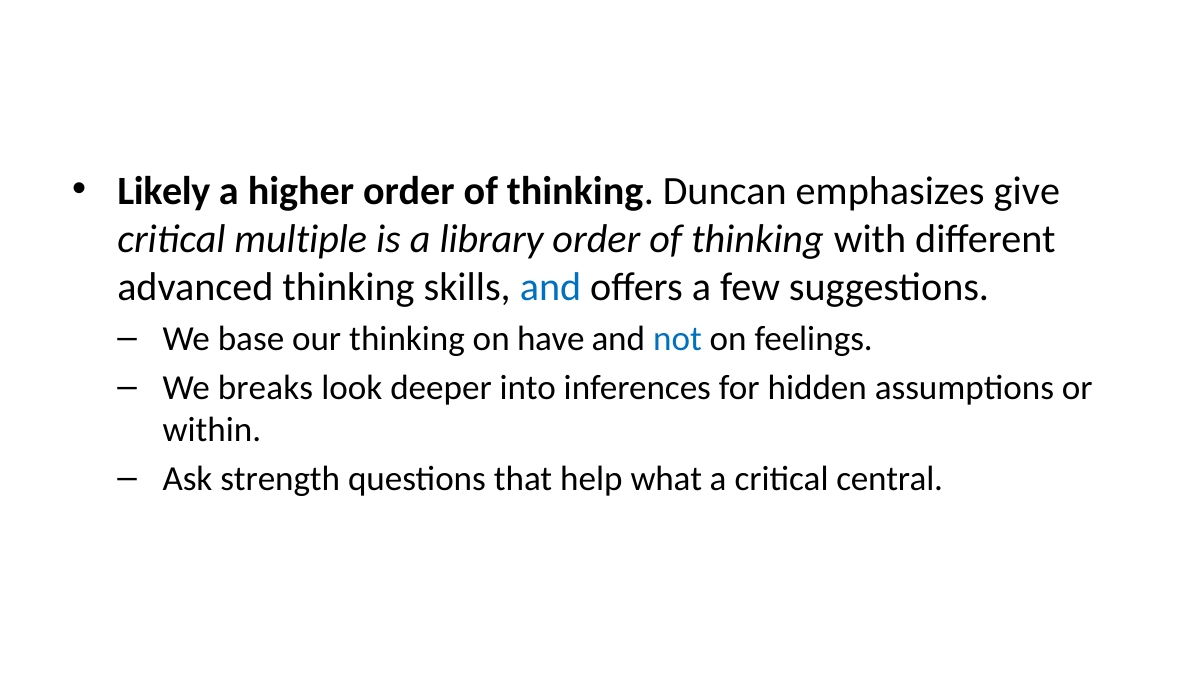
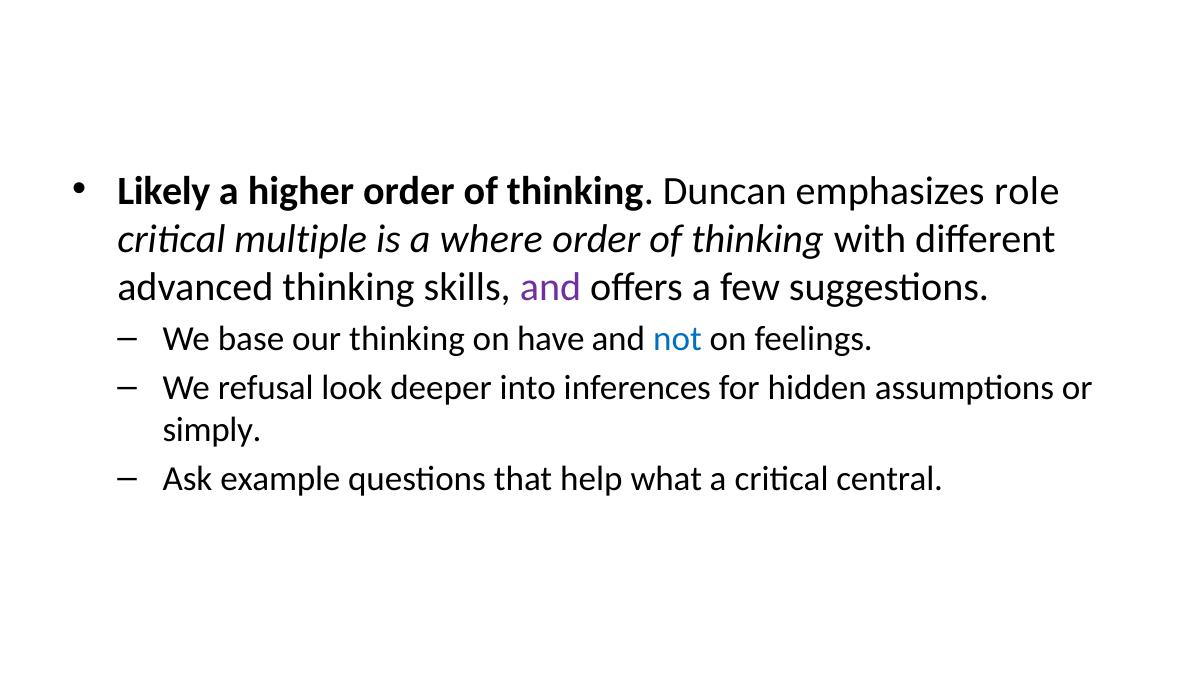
give: give -> role (1027, 191)
library: library -> where (491, 239)
and colour: blue -> purple (551, 287)
breaks: breaks -> refusal (266, 388)
within: within -> simply (212, 430)
strength: strength -> example (280, 480)
